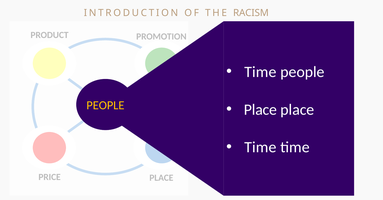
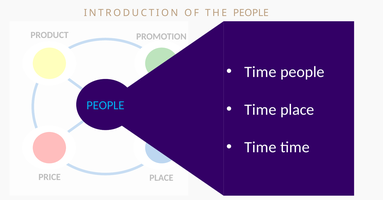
THE RACISM: RACISM -> PEOPLE (251, 13)
PEOPLE colour: yellow -> light blue (105, 106)
Place: Place -> Time (260, 110)
